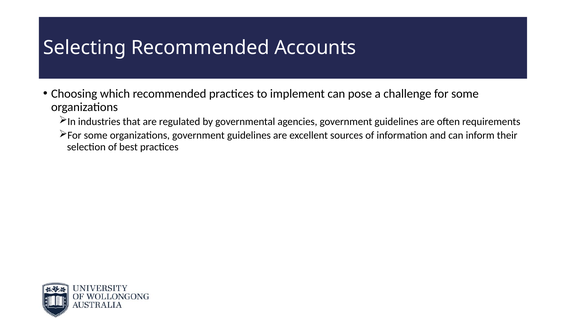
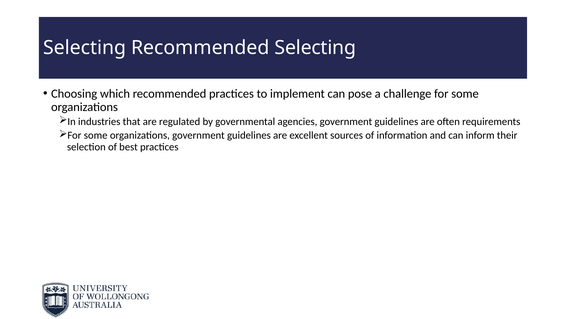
Recommended Accounts: Accounts -> Selecting (315, 48)
